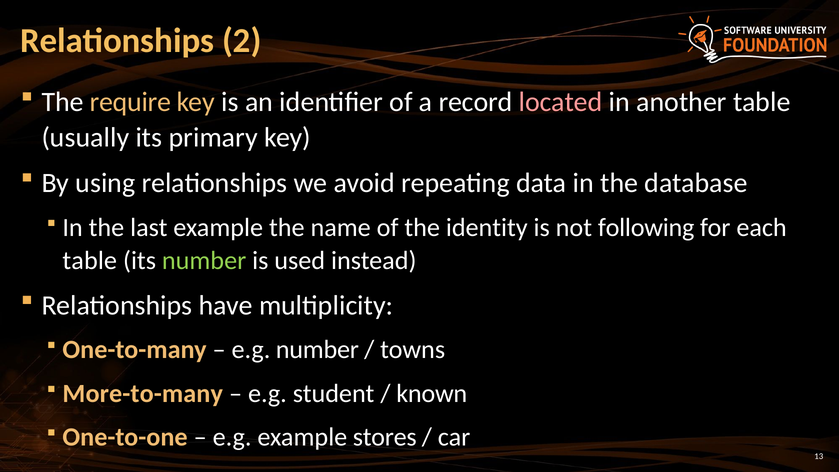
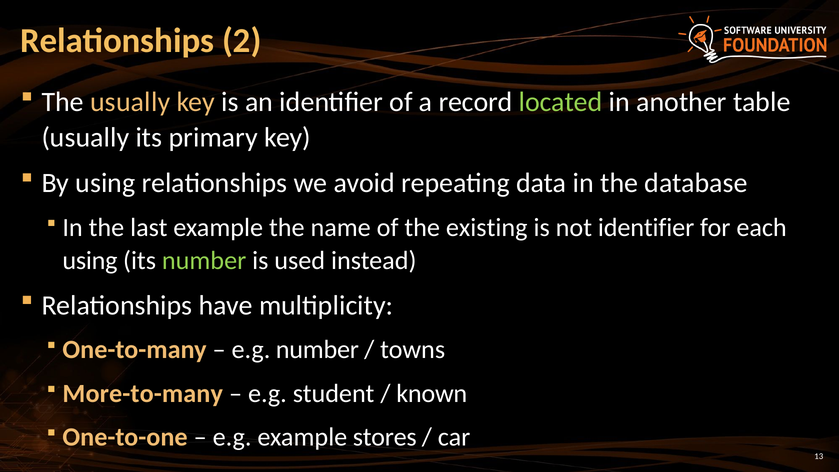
The require: require -> usually (130, 102)
located colour: pink -> light green (561, 102)
identity: identity -> existing (487, 228)
not following: following -> identifier (646, 228)
table: table -> using (90, 261)
